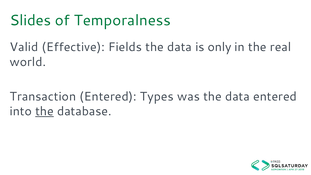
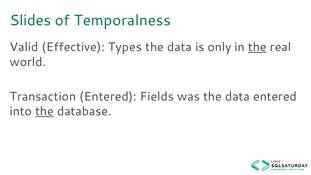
Fields: Fields -> Types (125, 47)
the underline: none -> present (257, 47)
Types: Types -> Fields (157, 97)
